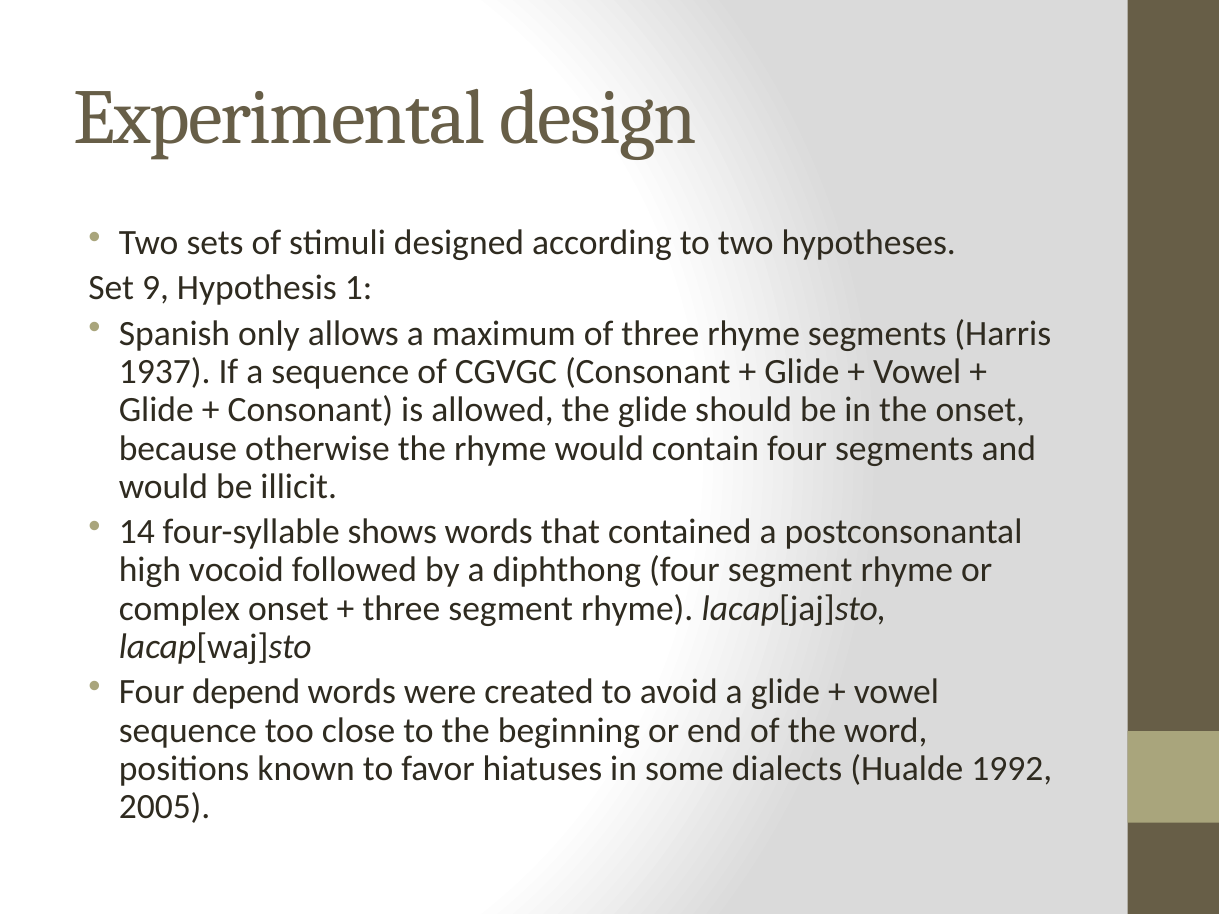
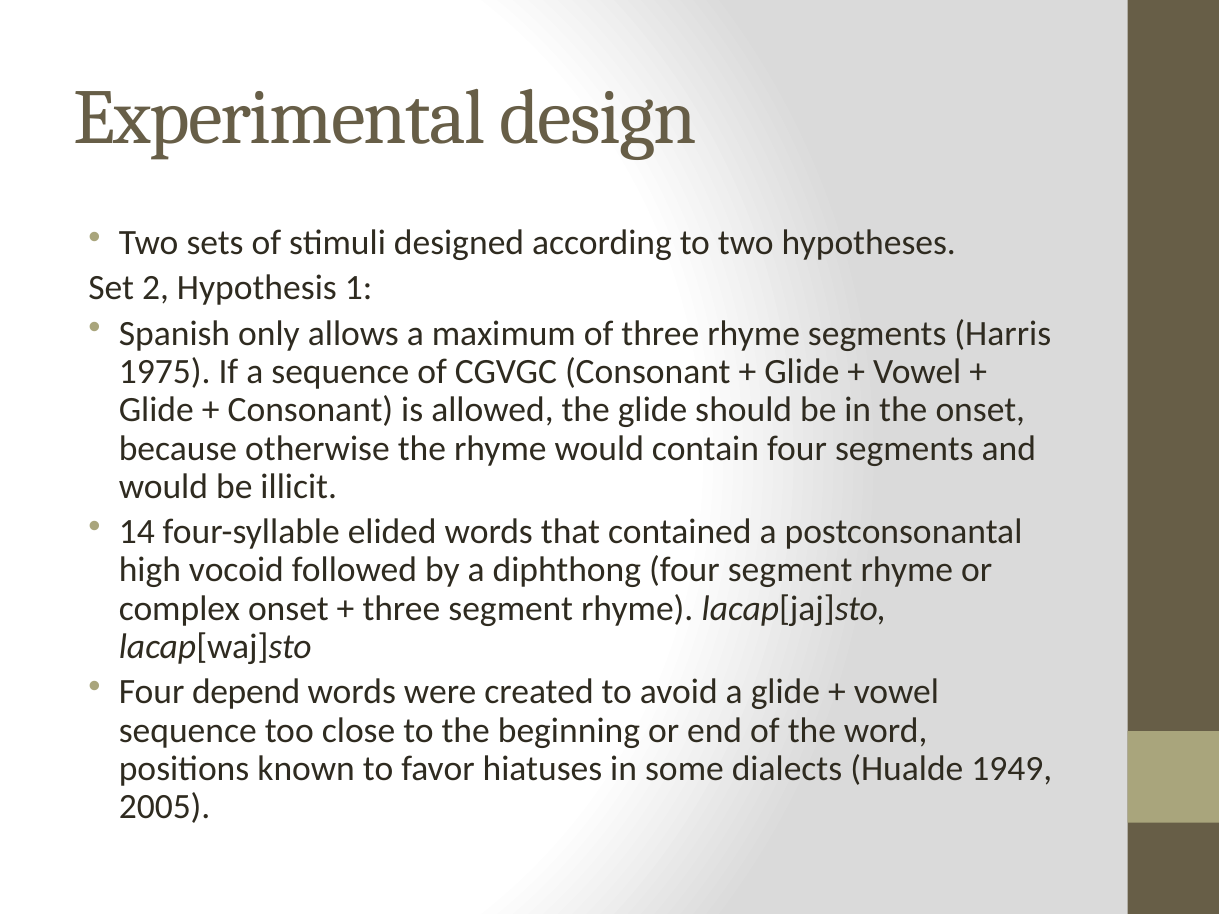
9: 9 -> 2 (155, 288)
1937: 1937 -> 1975 (165, 372)
shows: shows -> elided (392, 532)
1992: 1992 -> 1949 (1012, 769)
